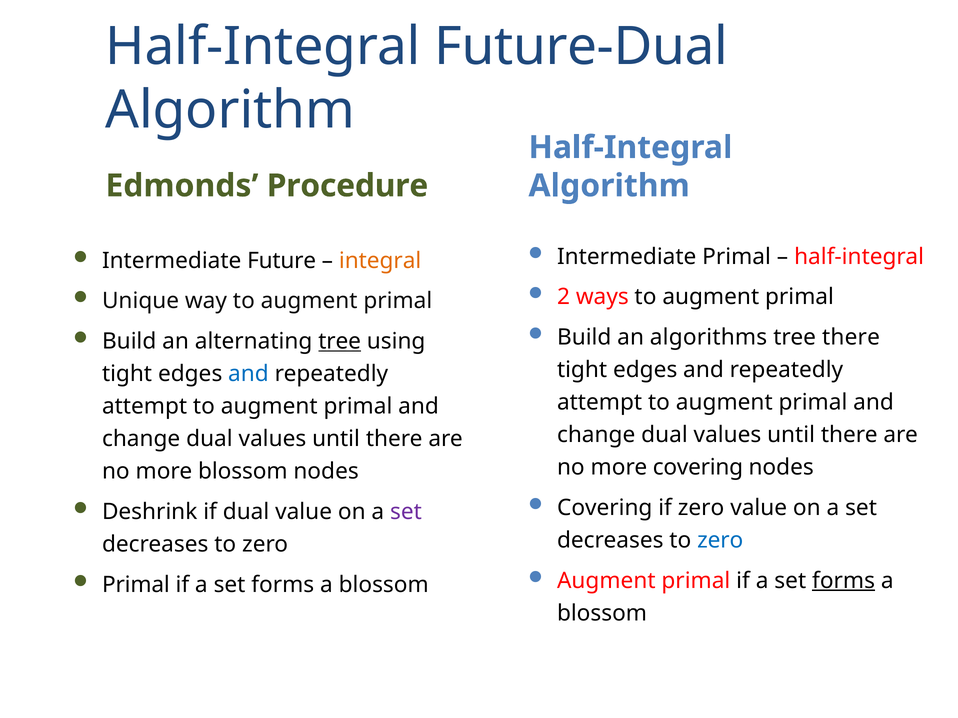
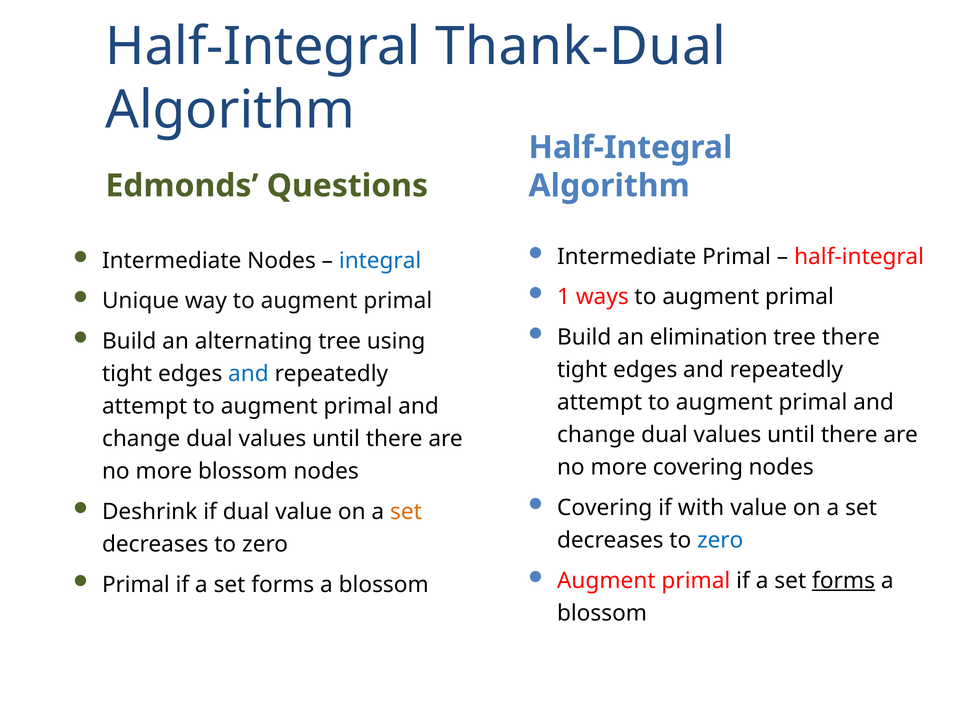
Future-Dual: Future-Dual -> Thank-Dual (581, 47)
Procedure: Procedure -> Questions (347, 186)
Intermediate Future: Future -> Nodes (282, 261)
integral colour: orange -> blue (380, 261)
2: 2 -> 1 (564, 297)
algorithms: algorithms -> elimination (709, 337)
tree underline: present -> none (340, 341)
if zero: zero -> with (701, 508)
set colour: purple -> orange (406, 512)
